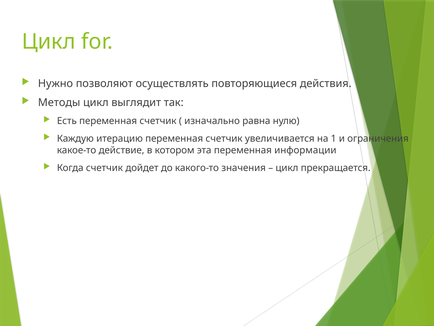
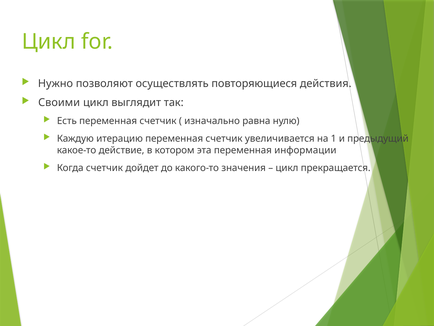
Методы: Методы -> Своими (59, 102)
ограничения: ограничения -> предыдущий (378, 138)
